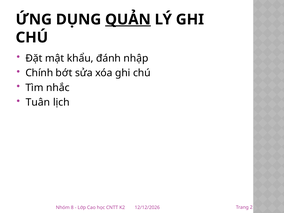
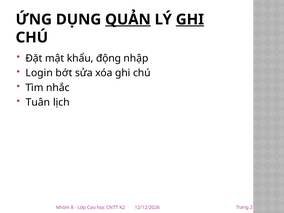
GHI underline: none -> present (190, 19)
đánh: đánh -> động (109, 58)
Chính: Chính -> Login (39, 73)
